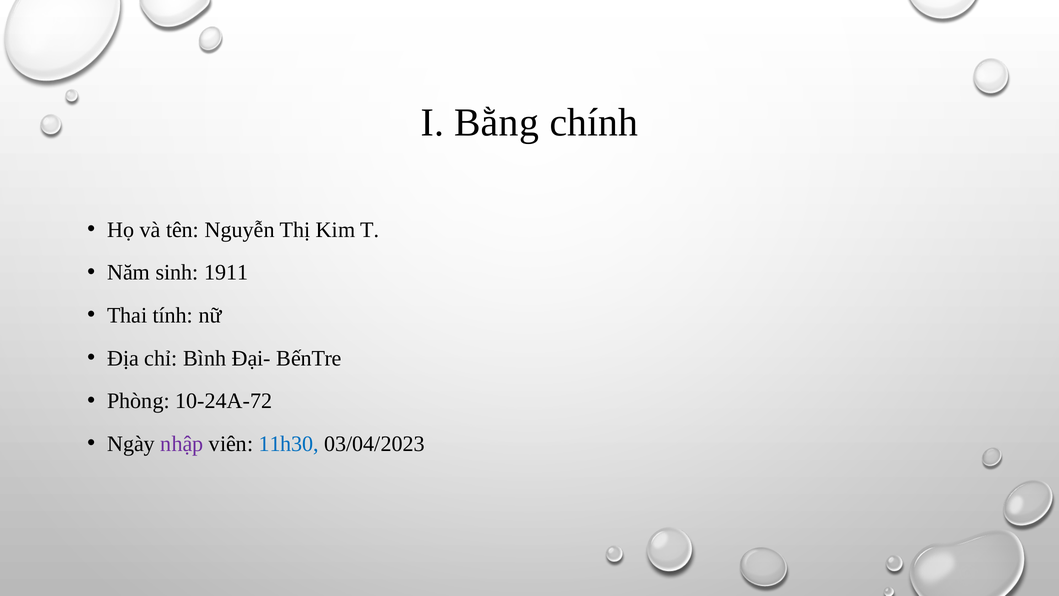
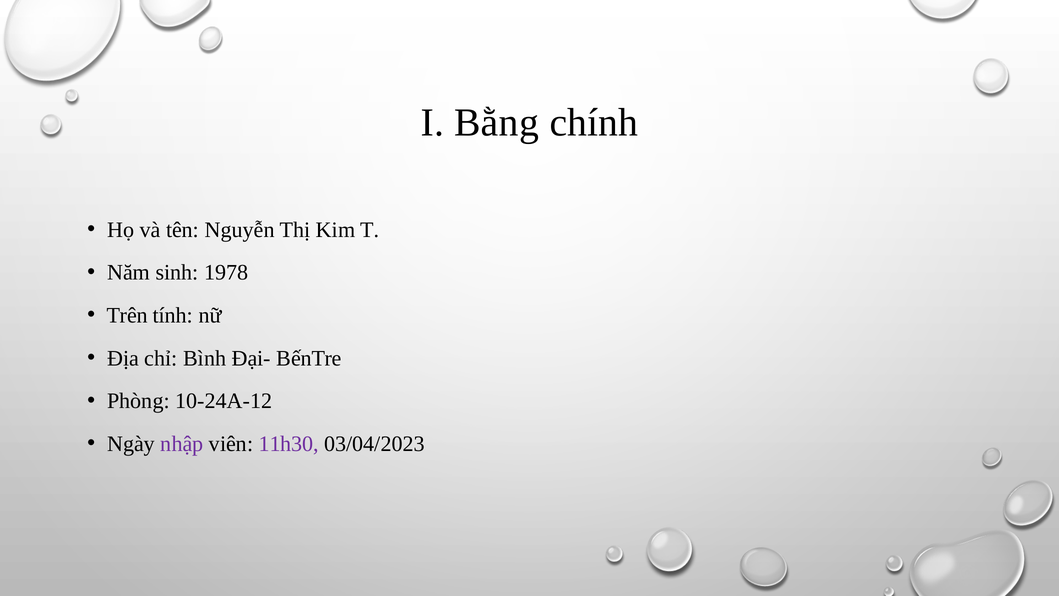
1911: 1911 -> 1978 (226, 272)
Thai: Thai -> Trên (127, 315)
10-24A-72: 10-24A-72 -> 10-24A-12 (224, 401)
11h30 colour: blue -> purple (289, 444)
